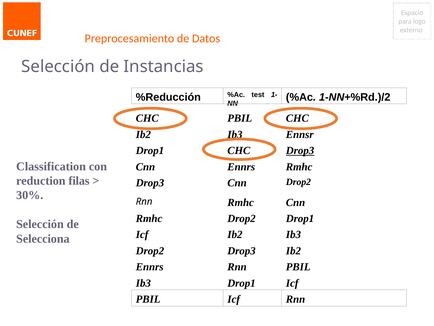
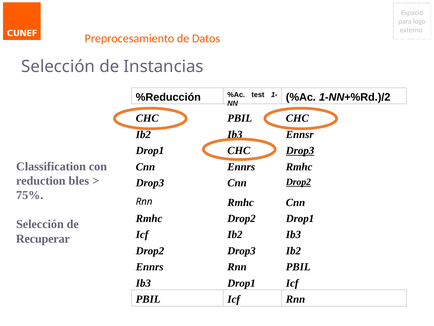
filas: filas -> bles (79, 181)
Drop2 underline: none -> present (298, 182)
30%: 30% -> 75% (30, 195)
Selecciona: Selecciona -> Recuperar (43, 238)
